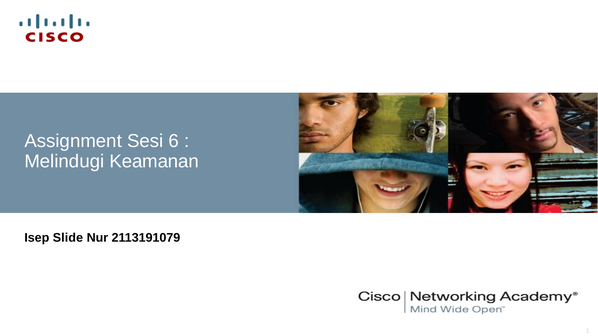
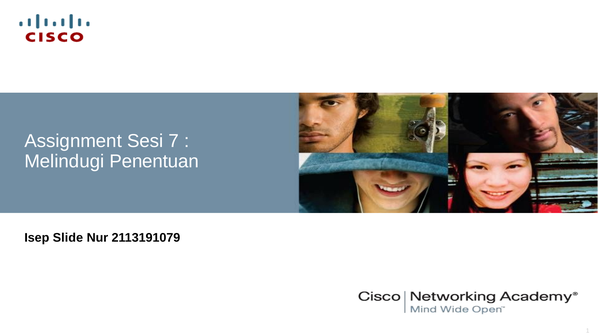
6: 6 -> 7 (174, 141)
Keamanan: Keamanan -> Penentuan (154, 161)
